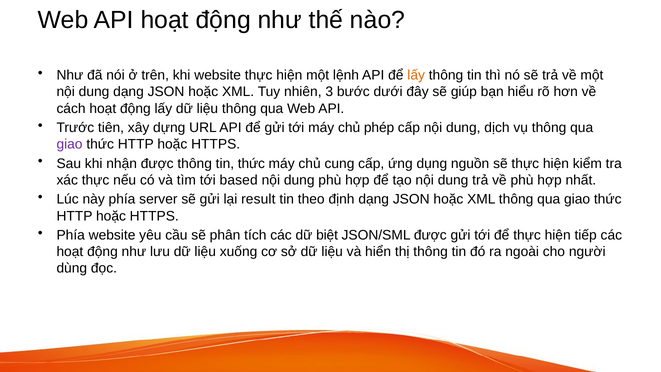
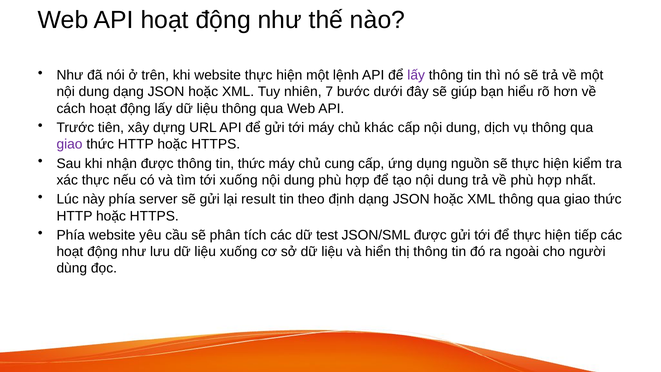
lấy colour: orange -> purple (416, 75)
3: 3 -> 7 (329, 92)
phép: phép -> khác (379, 128)
tới based: based -> xuống (239, 180)
biệt: biệt -> test (327, 235)
